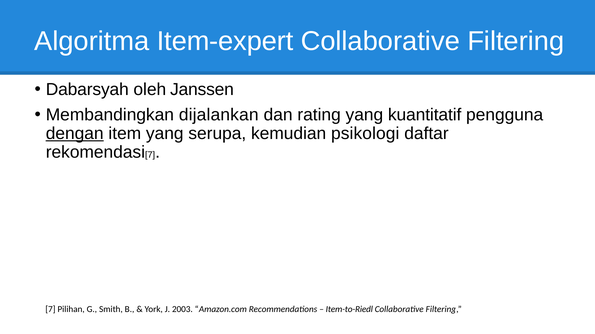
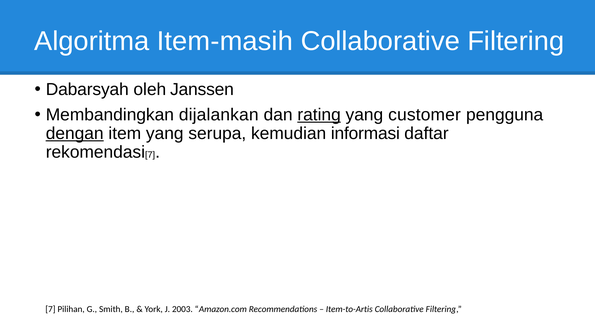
Item-expert: Item-expert -> Item-masih (225, 41)
rating underline: none -> present (319, 115)
kuantitatif: kuantitatif -> customer (425, 115)
psikologi: psikologi -> informasi (365, 134)
Item-to-Riedl: Item-to-Riedl -> Item-to-Artis (349, 310)
